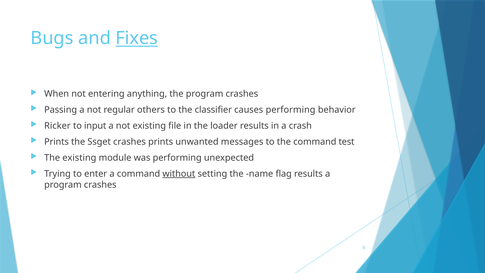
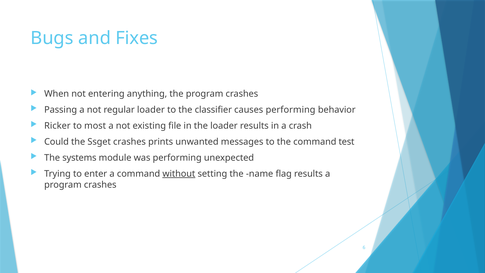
Fixes underline: present -> none (137, 38)
regular others: others -> loader (151, 110)
input: input -> most (95, 126)
Prints: Prints -> Could (56, 142)
The existing: existing -> systems (79, 158)
